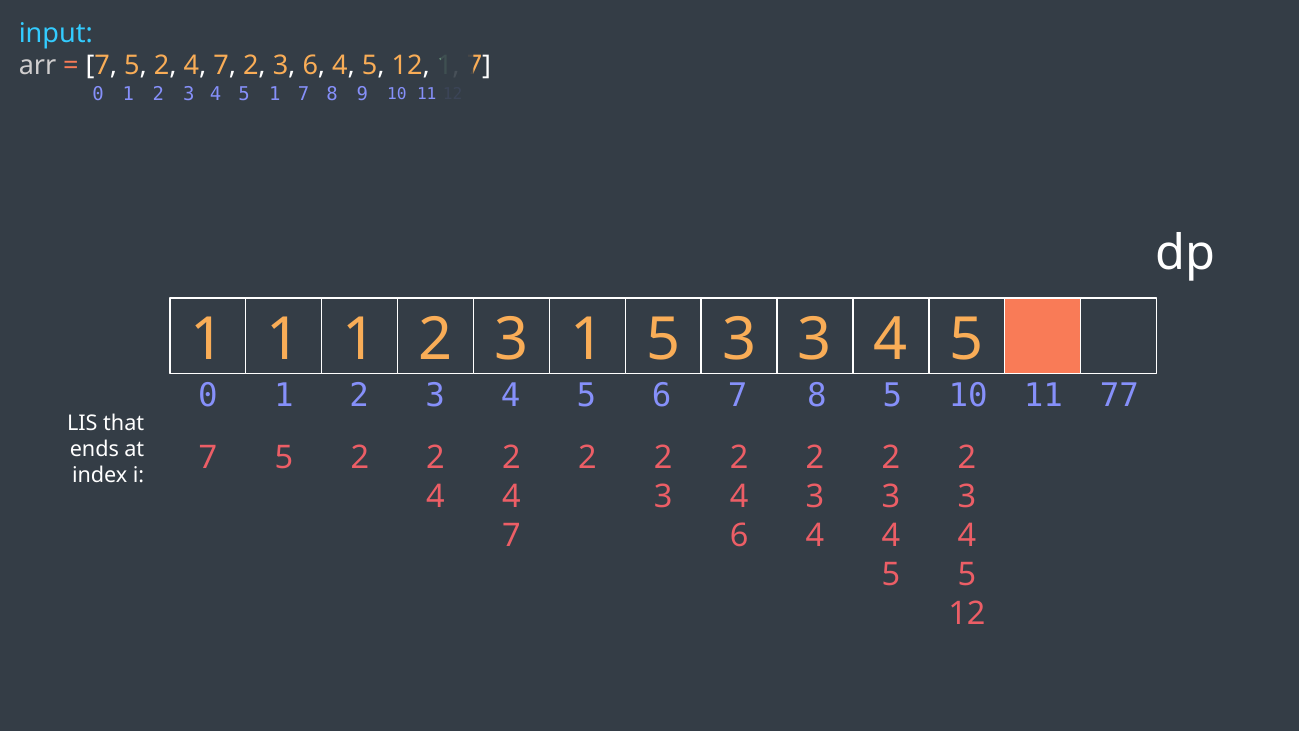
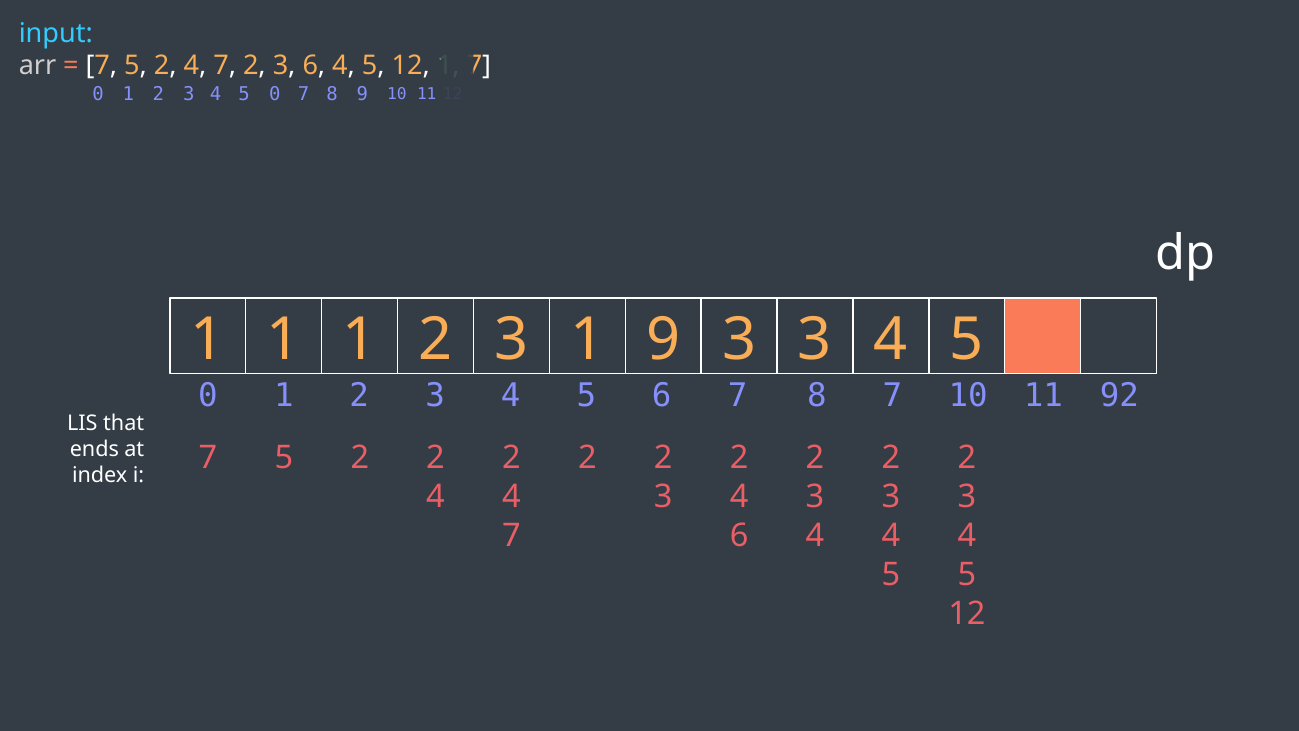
5 1: 1 -> 0 (275, 94)
1 5: 5 -> 9 (663, 340)
8 5: 5 -> 7 (892, 395)
77: 77 -> 92 (1119, 395)
